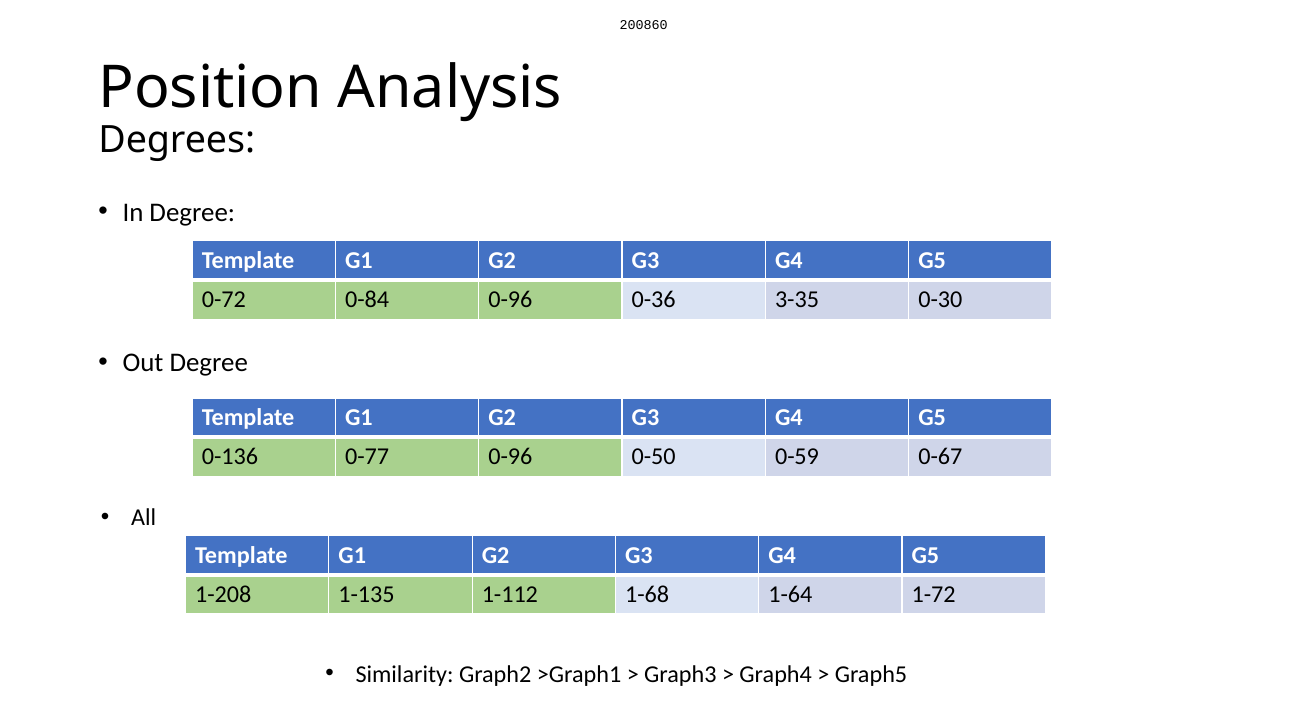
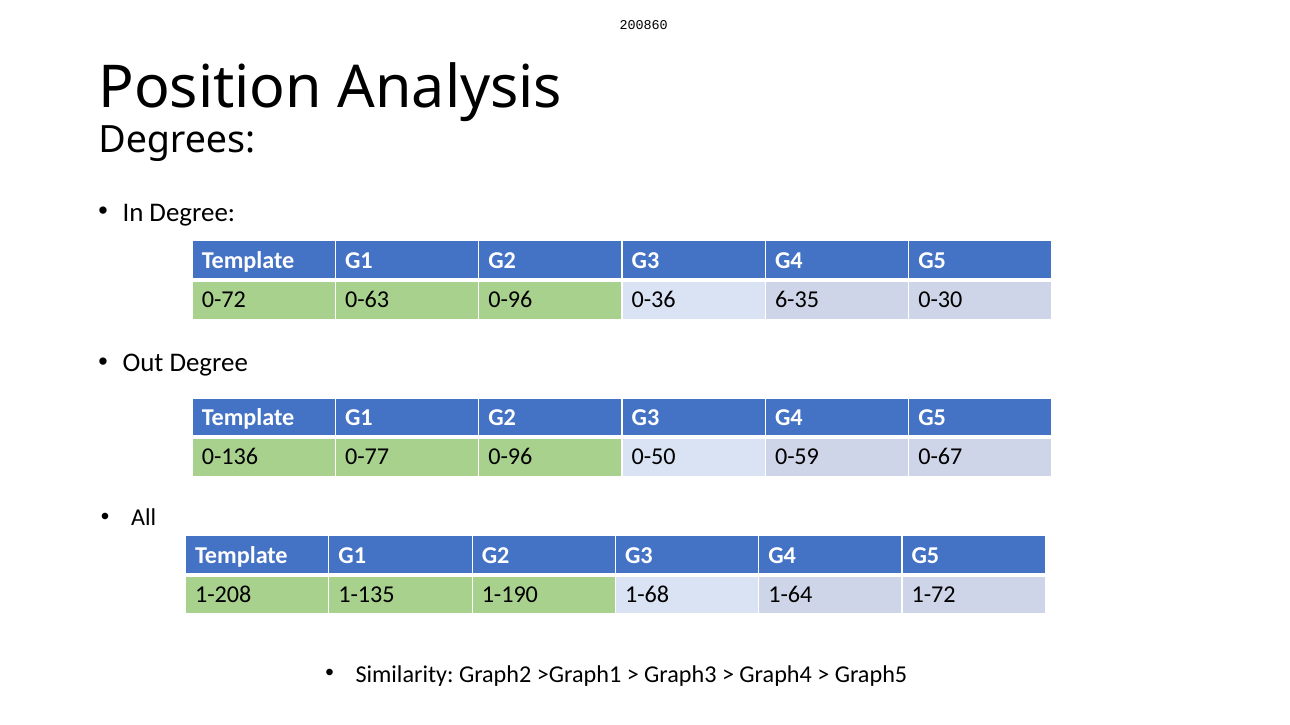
0-84: 0-84 -> 0-63 (367, 300)
3-35: 3-35 -> 6-35 (797, 300)
1-112: 1-112 -> 1-190 (510, 595)
